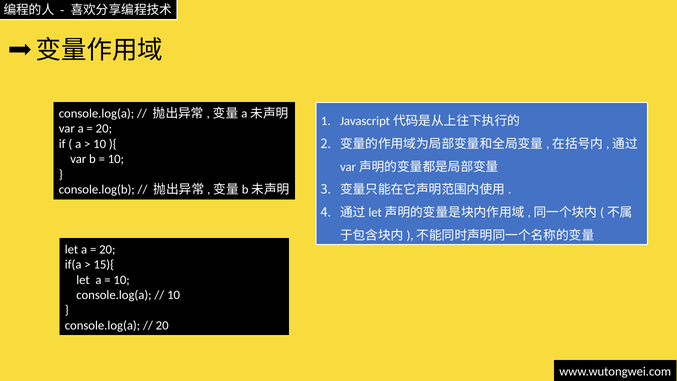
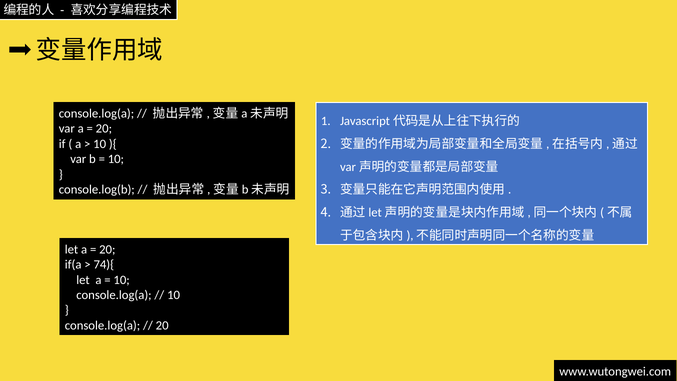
15){: 15){ -> 74){ (104, 264)
